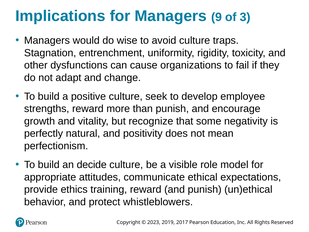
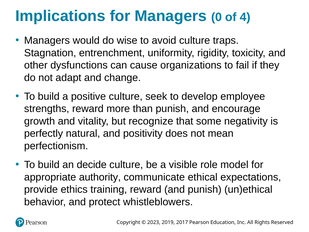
9: 9 -> 0 (216, 17)
3: 3 -> 4 (245, 17)
attitudes: attitudes -> authority (100, 177)
